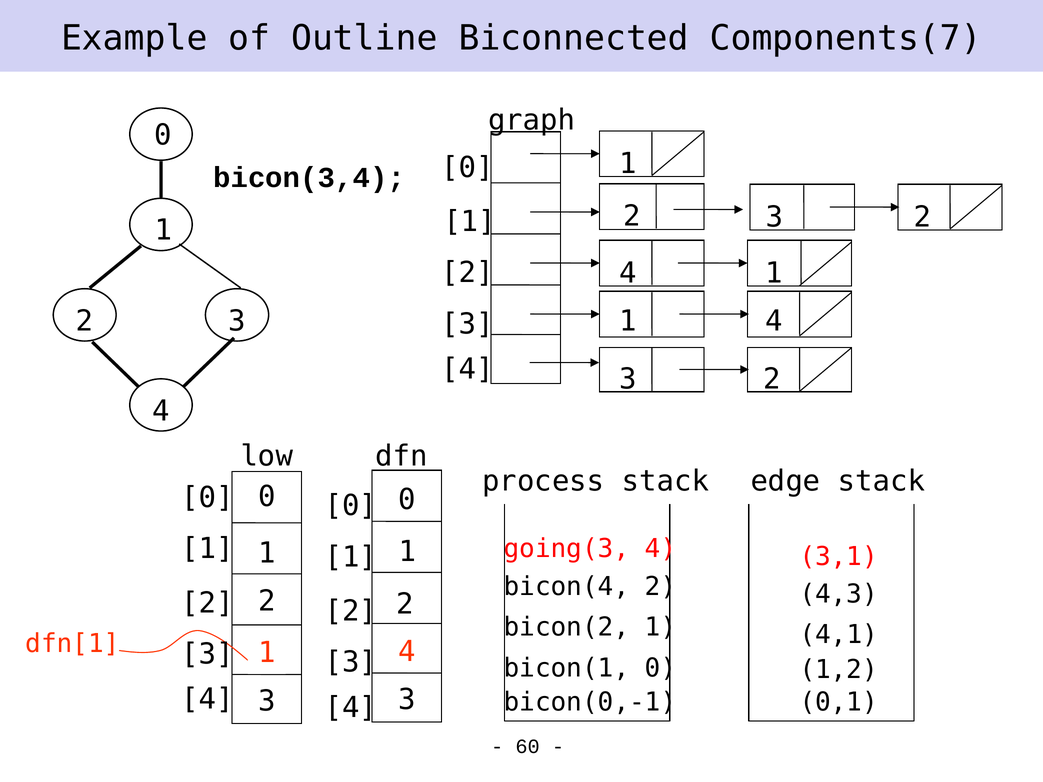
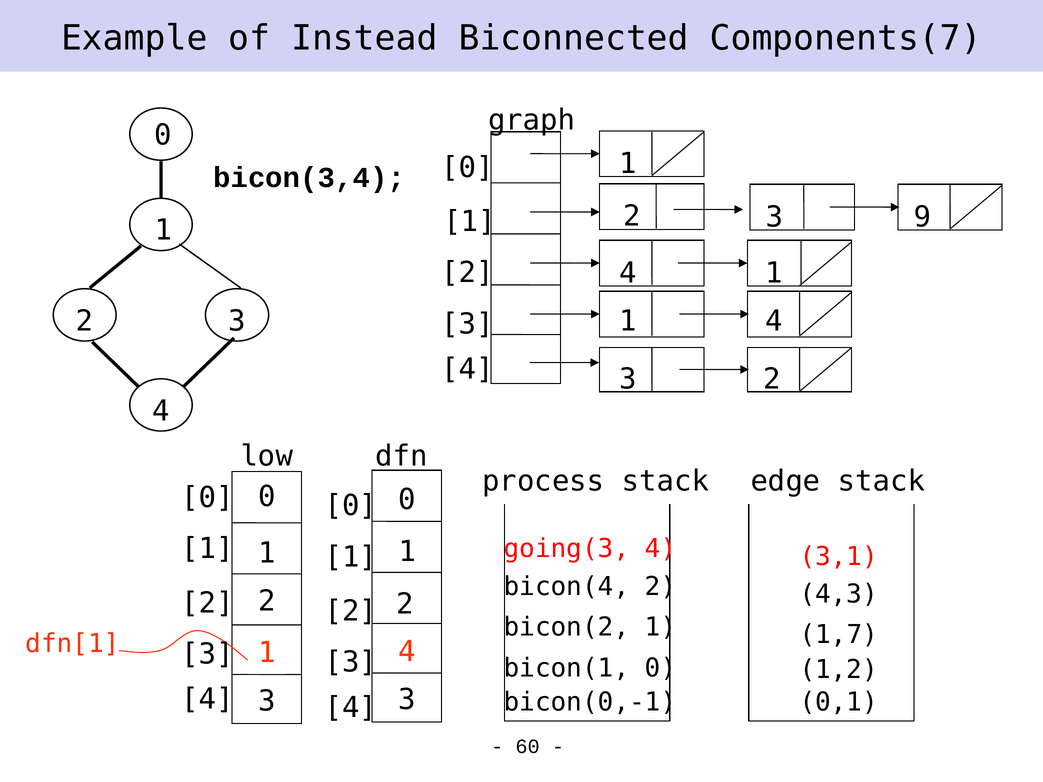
Outline: Outline -> Instead (364, 38)
2: 2 -> 9 (922, 217)
4,1: 4,1 -> 1,7 (839, 635)
